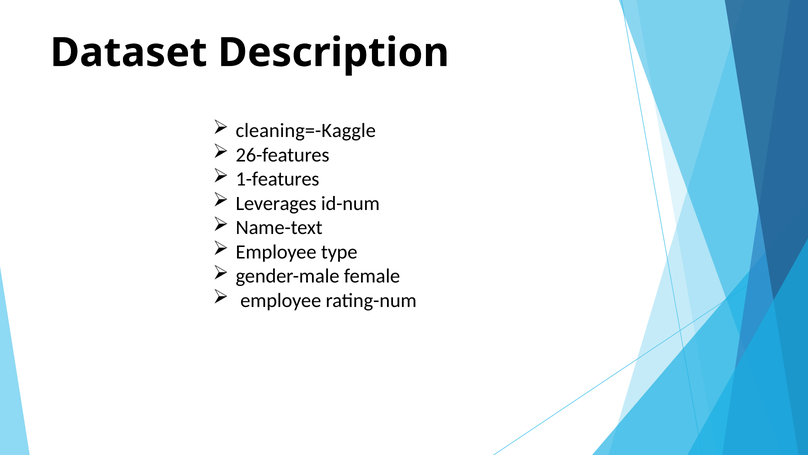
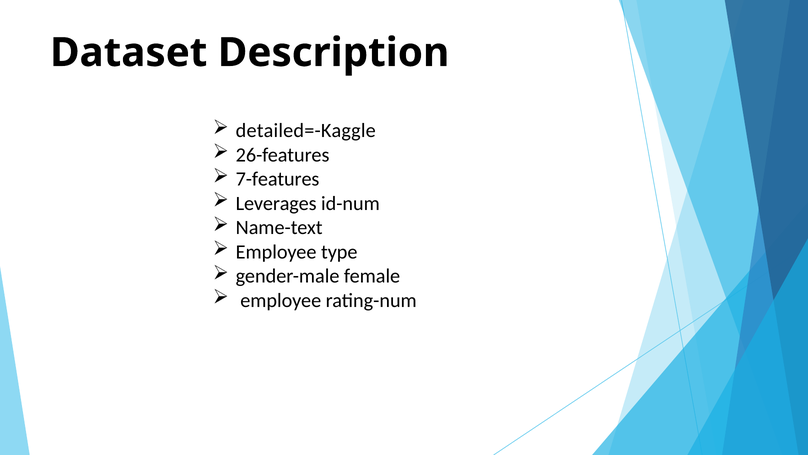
cleaning=-Kaggle: cleaning=-Kaggle -> detailed=-Kaggle (306, 131)
1-features: 1-features -> 7-features (278, 179)
